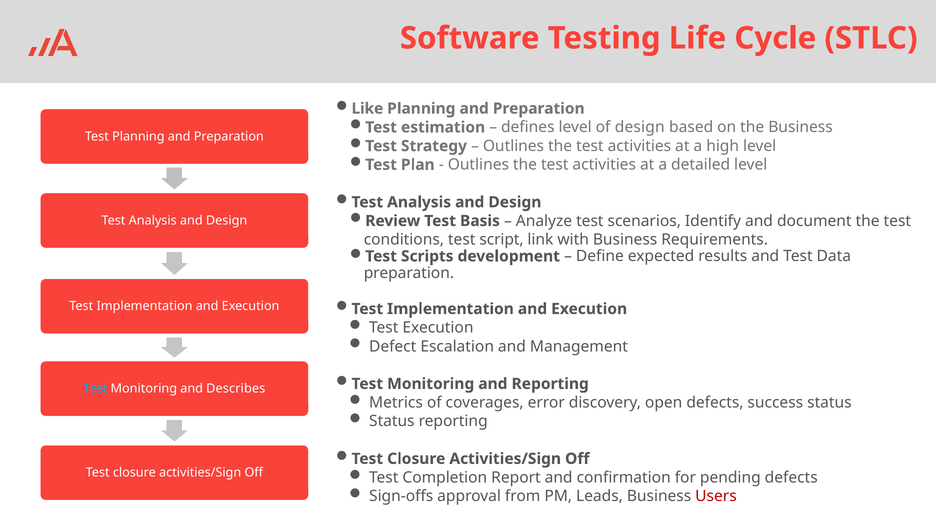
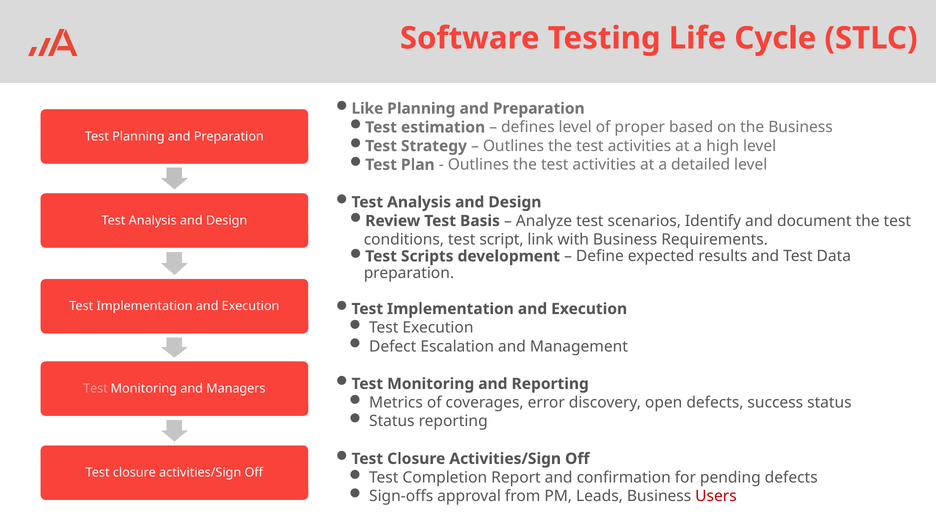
of design: design -> proper (640, 127)
Test colour: light blue -> pink (95, 388)
Describes: Describes -> Managers (236, 388)
